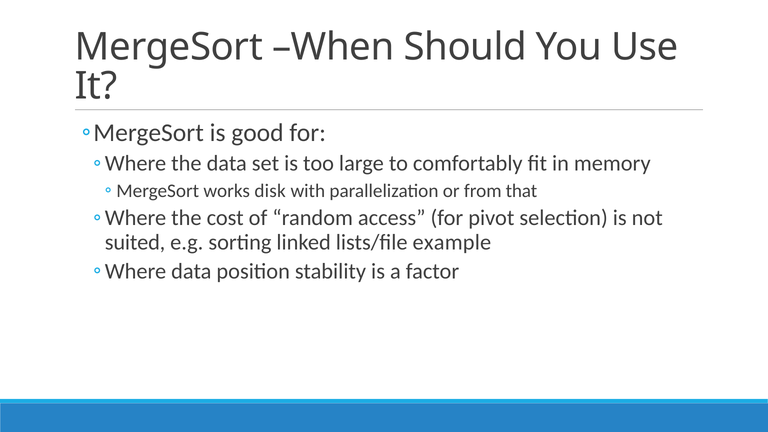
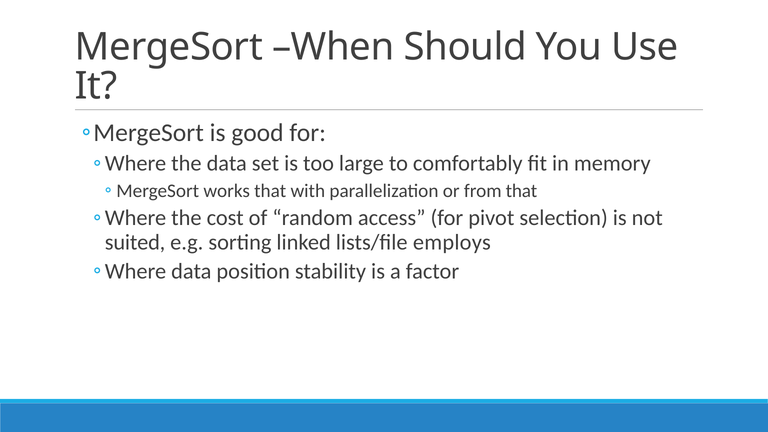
works disk: disk -> that (270, 191)
example: example -> employs (452, 242)
